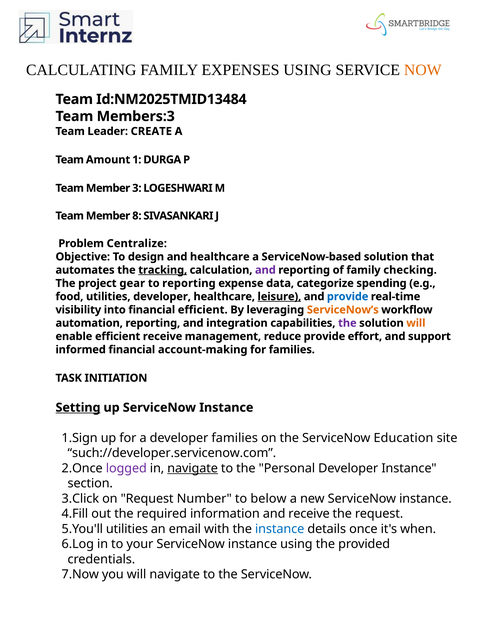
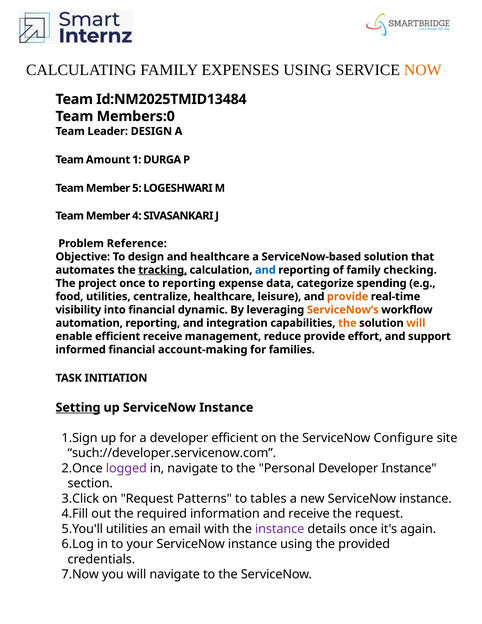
Members:3: Members:3 -> Members:0 (136, 116)
Leader CREATE: CREATE -> DESIGN (151, 131)
3: 3 -> 5 (137, 188)
8: 8 -> 4 (137, 216)
Centralize: Centralize -> Reference (137, 243)
and colour: purple -> blue (265, 270)
project gear: gear -> once (132, 283)
utilities developer: developer -> centralize (162, 296)
leisure underline: present -> none (279, 296)
provide colour: blue -> orange (348, 296)
financial efficient: efficient -> dynamic (203, 310)
the colour: purple -> orange (347, 323)
developer families: families -> efficient (235, 438)
Education: Education -> Configure (403, 438)
navigate underline: present -> none (193, 468)
Number: Number -> Patterns (204, 498)
below: below -> tables (268, 498)
instance colour: blue -> purple (280, 529)
when: when -> again (418, 529)
